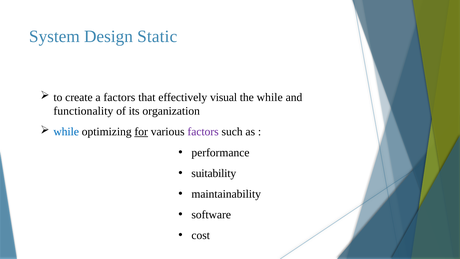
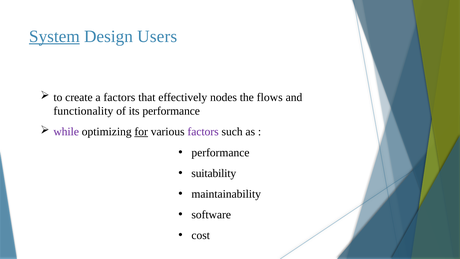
System underline: none -> present (54, 36)
Static: Static -> Users (157, 36)
visual: visual -> nodes (224, 97)
the while: while -> flows (270, 97)
its organization: organization -> performance (171, 111)
while colour: blue -> purple (66, 132)
